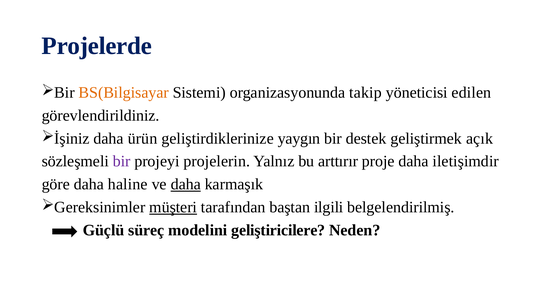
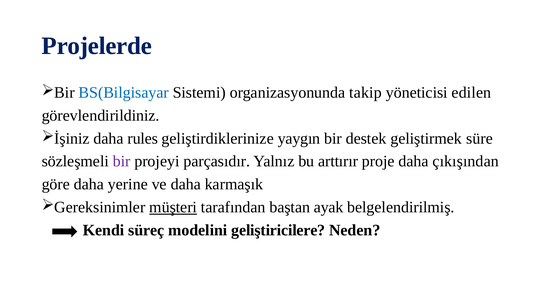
BS(Bilgisayar colour: orange -> blue (124, 92)
ürün: ürün -> rules (143, 138)
açık: açık -> süre (480, 138)
projelerin: projelerin -> parçasıdır (217, 161)
iletişimdir: iletişimdir -> çıkışından (466, 161)
haline: haline -> yerine (128, 184)
daha underline: present -> none (186, 184)
ilgili: ilgili -> ayak (329, 207)
Güçlü: Güçlü -> Kendi (104, 230)
